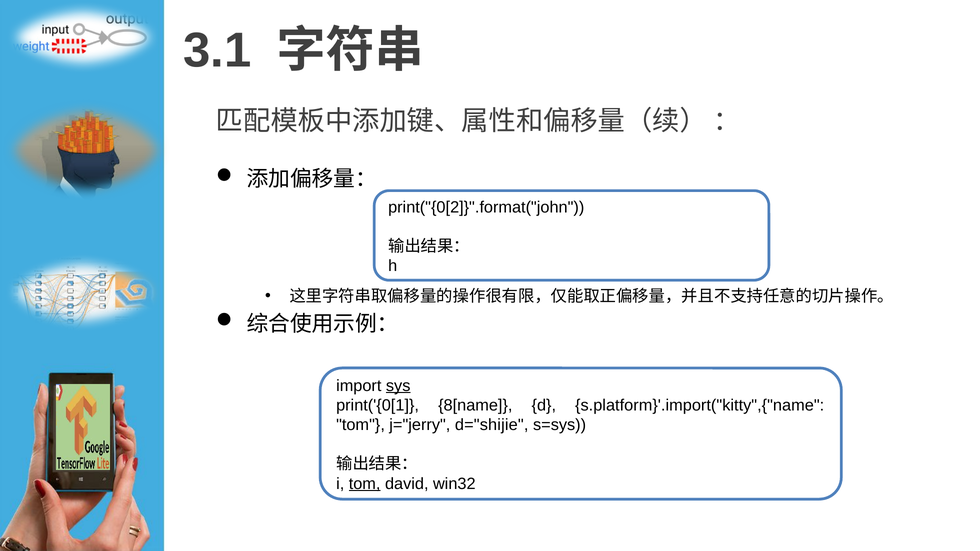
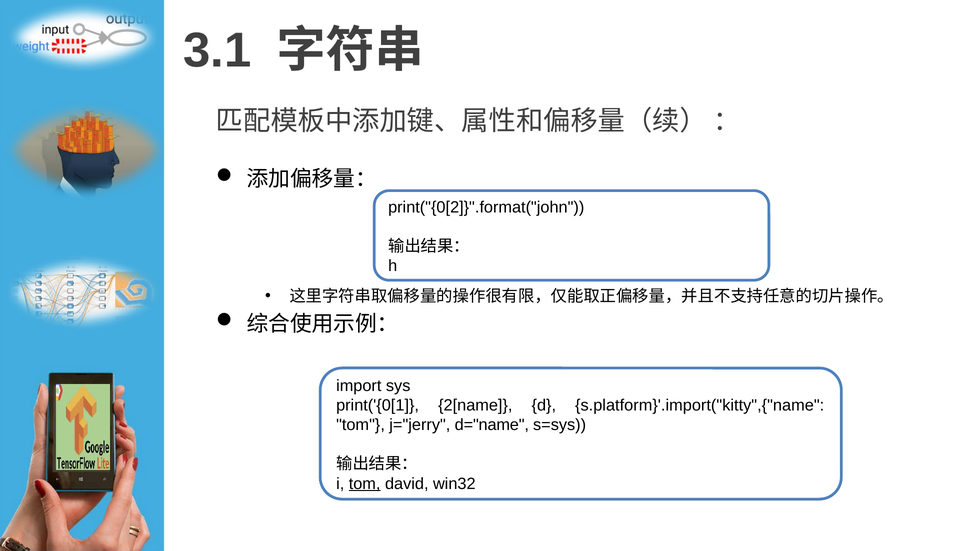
sys underline: present -> none (398, 386)
8[name: 8[name -> 2[name (475, 405)
d="shijie: d="shijie -> d="name (492, 425)
